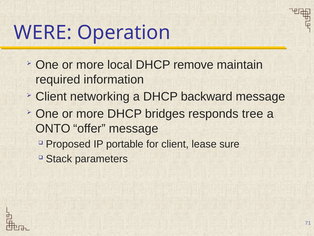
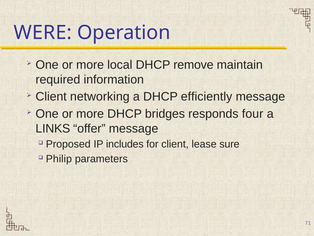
backward: backward -> efficiently (207, 96)
tree: tree -> four (253, 114)
ONTO: ONTO -> LINKS (53, 128)
portable: portable -> includes (125, 144)
Stack: Stack -> Philip (59, 158)
